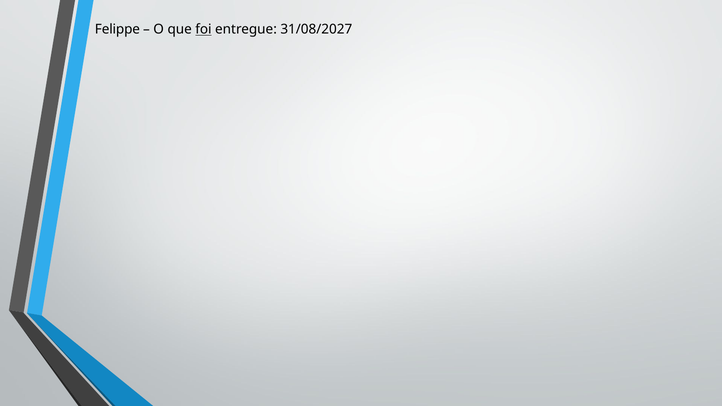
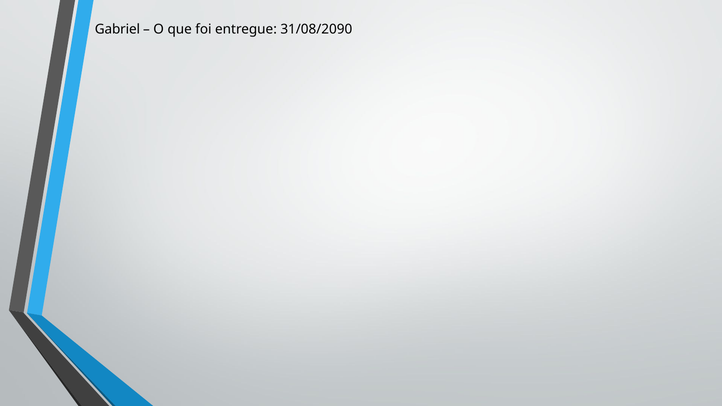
Felippe: Felippe -> Gabriel (117, 29)
foi underline: present -> none (203, 29)
31/08/2027: 31/08/2027 -> 31/08/2090 (316, 29)
